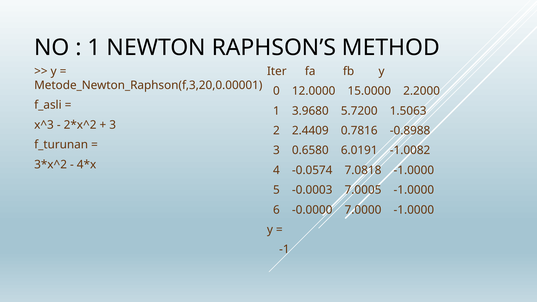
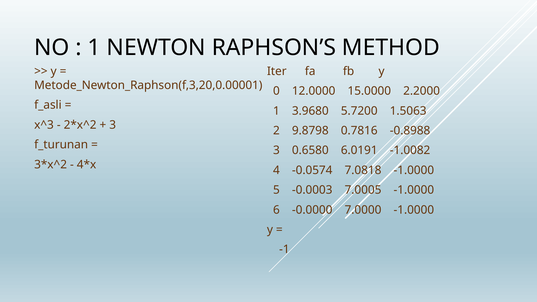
2.4409: 2.4409 -> 9.8798 (310, 131)
